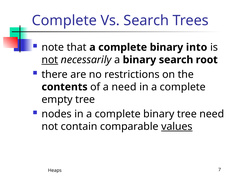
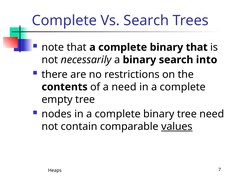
binary into: into -> that (197, 47)
not underline: present -> none (50, 60)
root: root -> into (207, 60)
